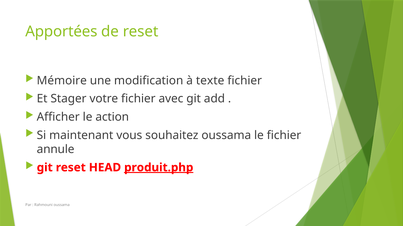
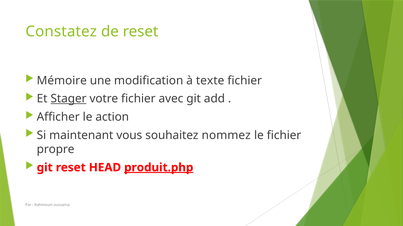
Apportées: Apportées -> Constatez (61, 32)
Stager underline: none -> present (69, 99)
souhaitez oussama: oussama -> nommez (226, 136)
annule: annule -> propre (56, 150)
